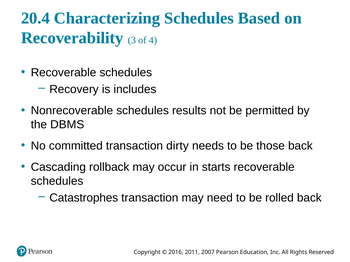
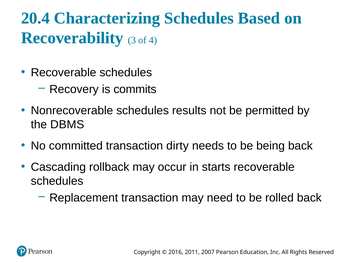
includes: includes -> commits (135, 89)
those: those -> being (271, 146)
Catastrophes: Catastrophes -> Replacement (84, 198)
